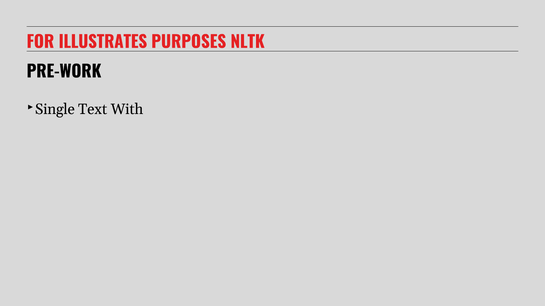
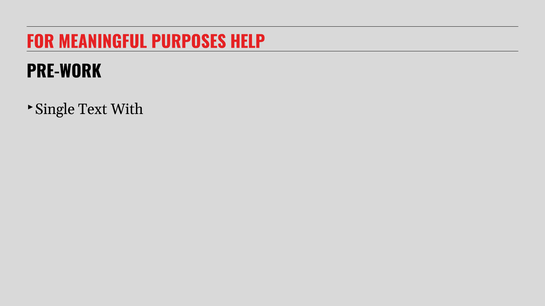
ILLUSTRATES: ILLUSTRATES -> MEANINGFUL (103, 42)
NLTK: NLTK -> HELP (248, 42)
